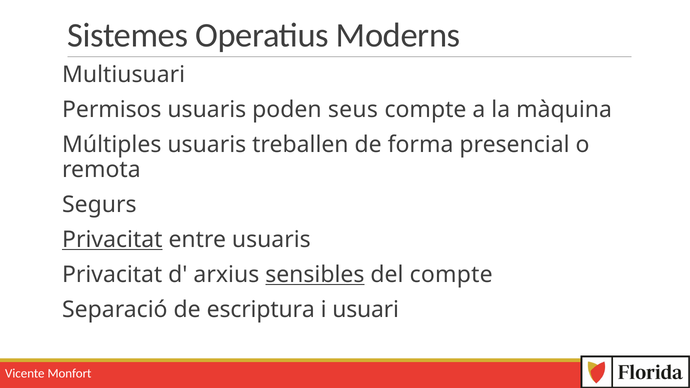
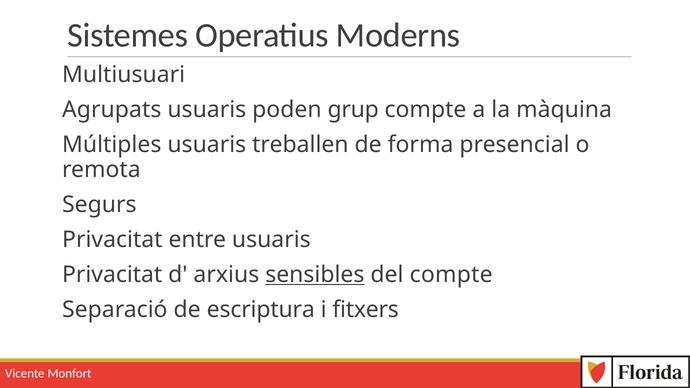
Permisos: Permisos -> Agrupats (112, 110)
seus: seus -> grup (353, 110)
Privacitat underline: present -> none (112, 240)
usuari: usuari -> fitxers (366, 310)
